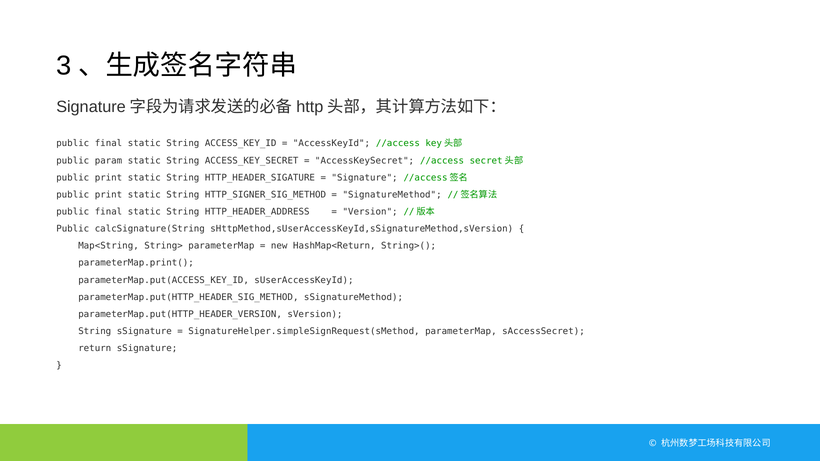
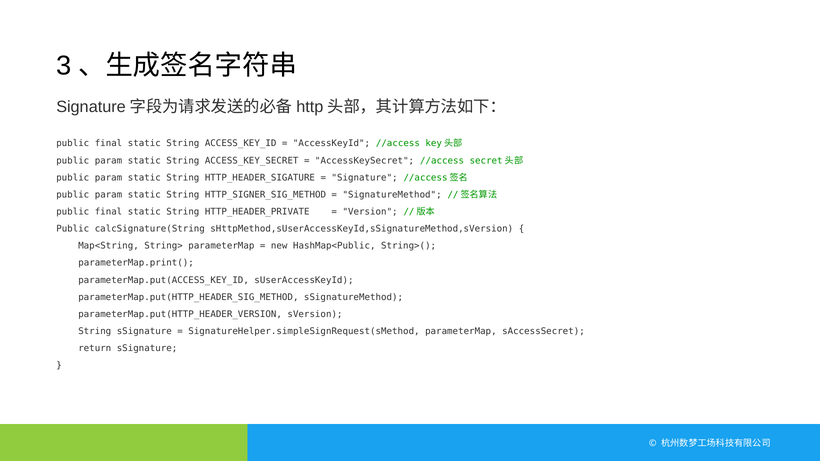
print: print -> param (108, 178)
print: print -> param (108, 195)
HTTP_HEADER_ADDRESS: HTTP_HEADER_ADDRESS -> HTTP_HEADER_PRIVATE (257, 212)
HashMap<Return: HashMap<Return -> HashMap<Public (334, 246)
